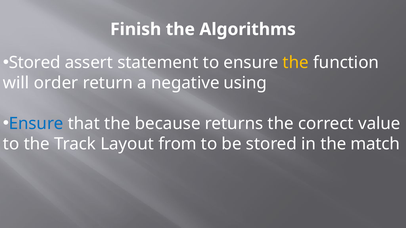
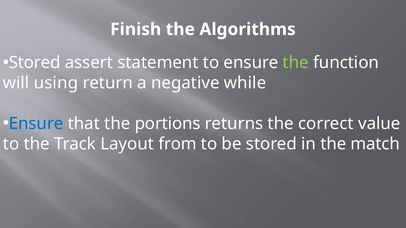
the colour: yellow -> light green (296, 63)
order: order -> using (56, 83)
using: using -> while (245, 83)
because: because -> portions (168, 124)
